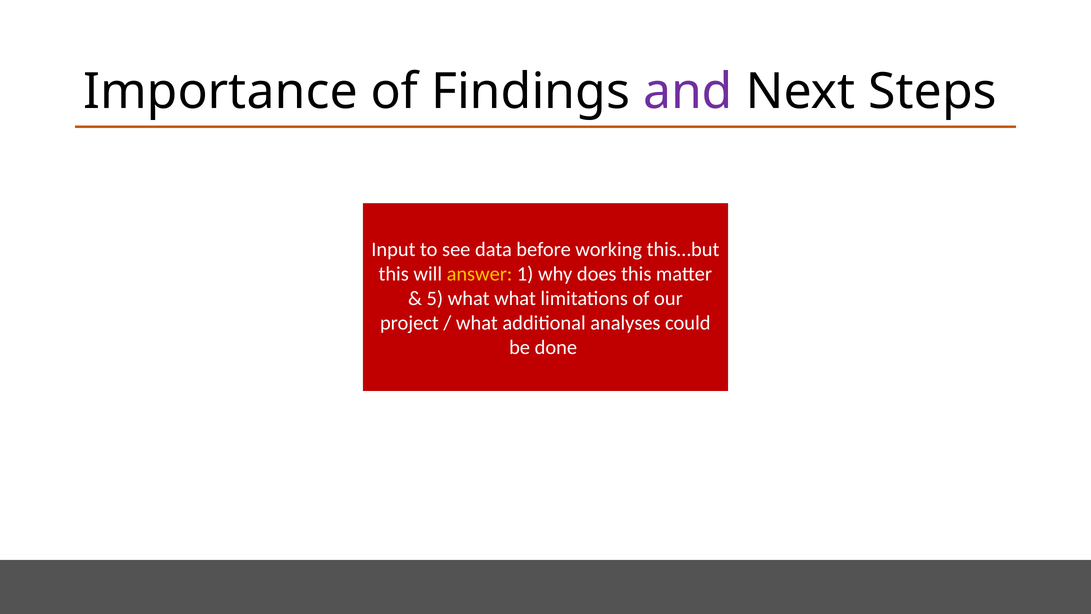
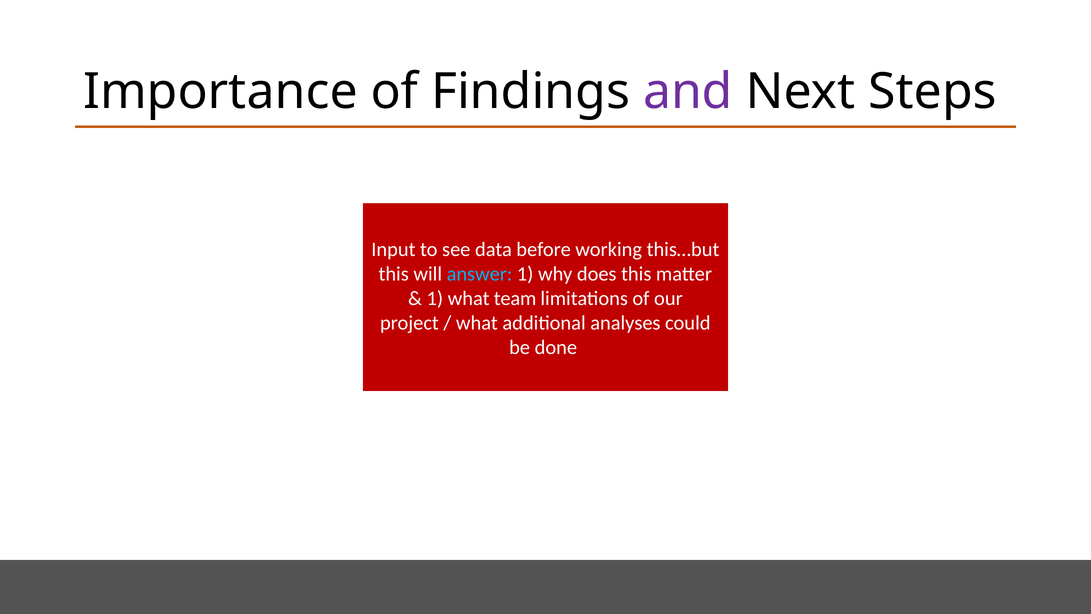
answer colour: yellow -> light blue (479, 274)
5: 5 -> 1 (435, 298)
what what: what -> team (515, 298)
